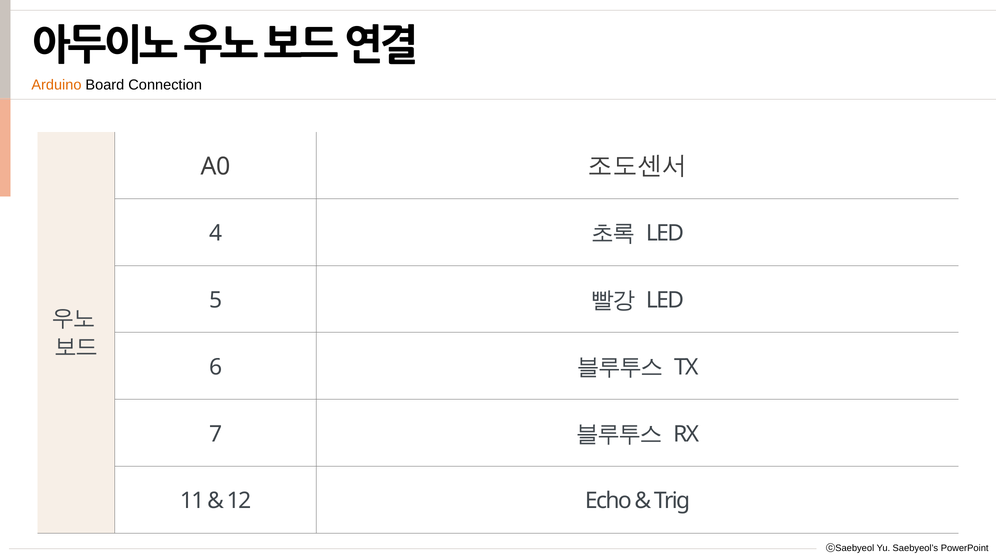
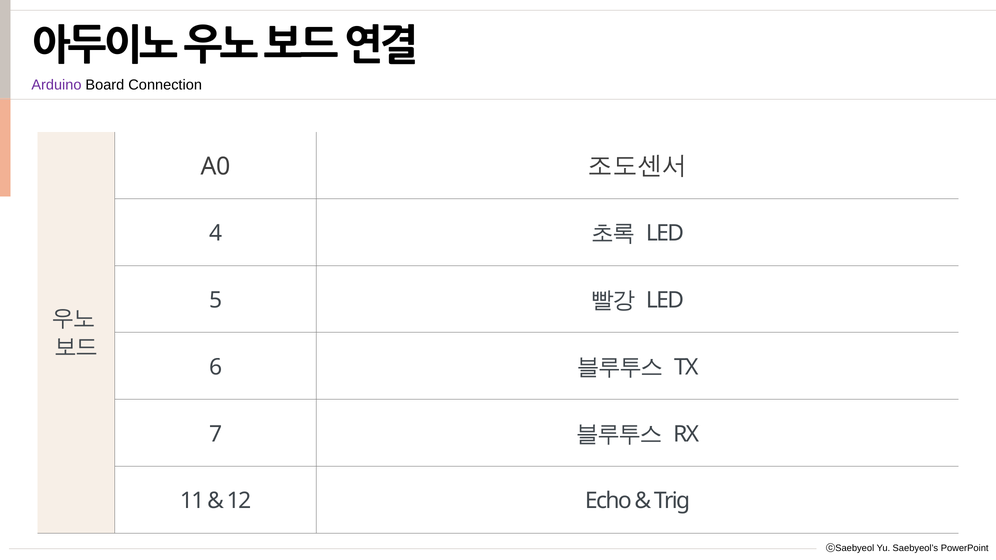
Arduino colour: orange -> purple (56, 85)
